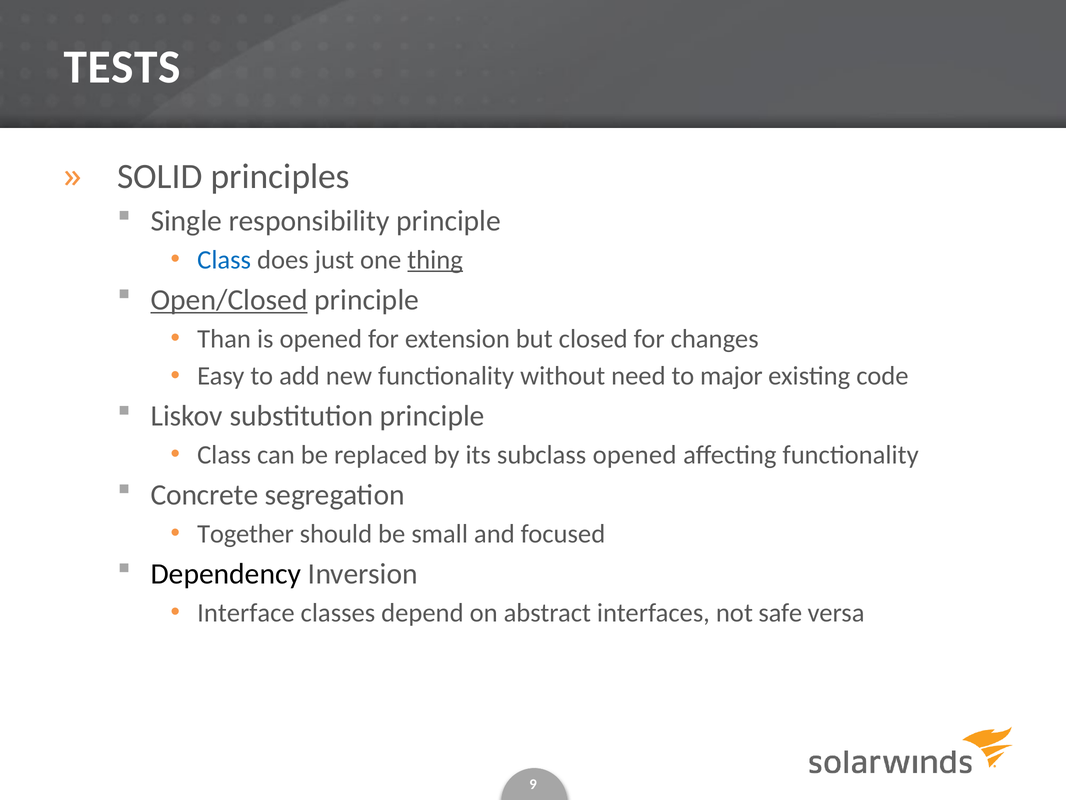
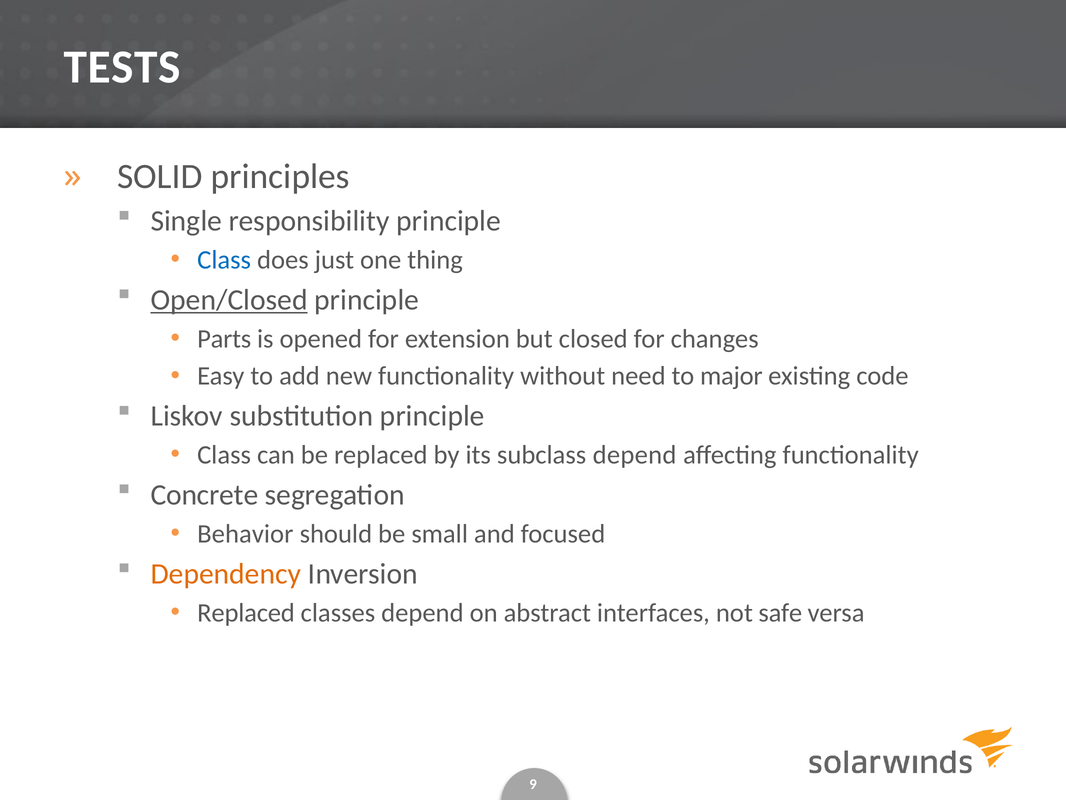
thing underline: present -> none (435, 260)
Than: Than -> Parts (224, 339)
subclass opened: opened -> depend (635, 455)
Together: Together -> Behavior (245, 534)
Dependency colour: black -> orange (226, 574)
Interface: Interface -> Replaced (246, 612)
